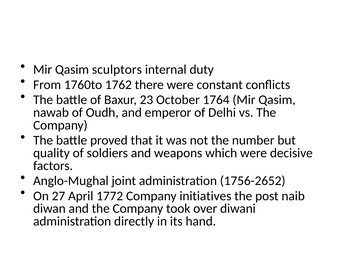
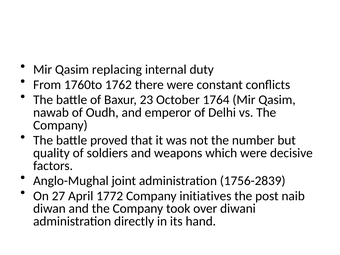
sculptors: sculptors -> replacing (117, 70)
1756-2652: 1756-2652 -> 1756-2839 (253, 181)
